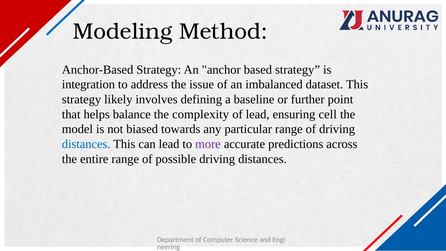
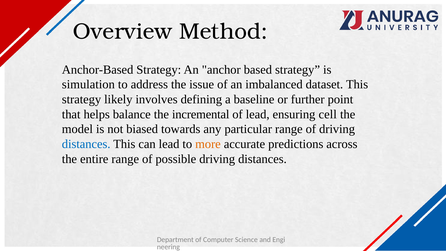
Modeling: Modeling -> Overview (122, 31)
integration: integration -> simulation (88, 84)
complexity: complexity -> incremental (201, 114)
more colour: purple -> orange (208, 144)
